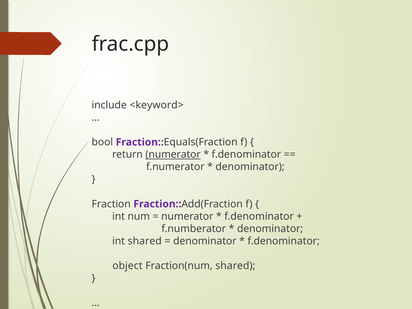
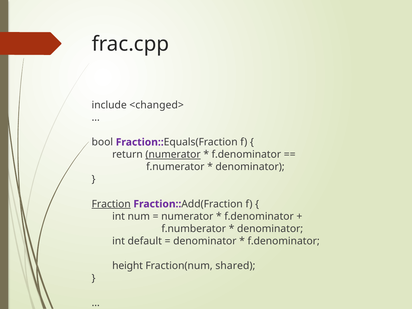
<keyword>: <keyword> -> <changed> (157, 105)
Fraction underline: none -> present (111, 204)
int shared: shared -> default (145, 241)
object: object -> height (128, 266)
